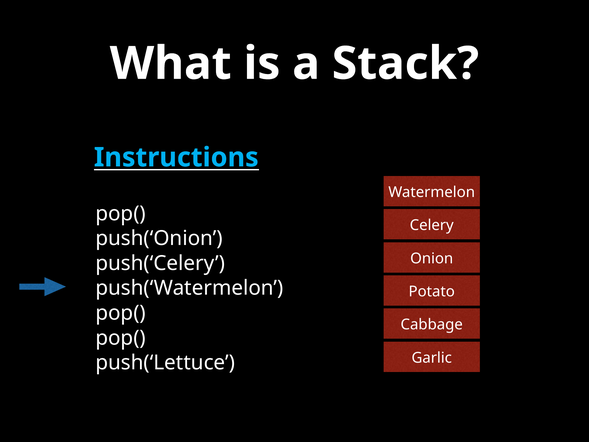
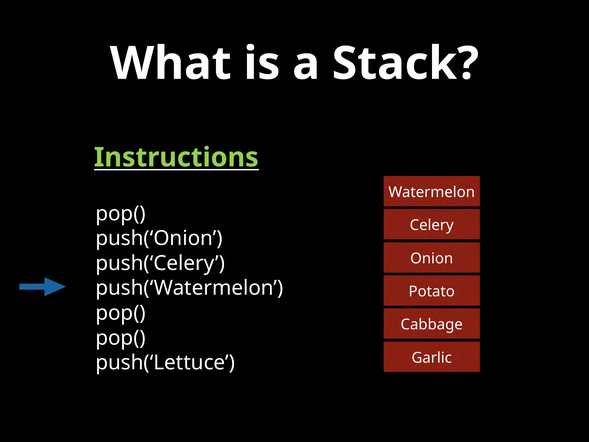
Instructions colour: light blue -> light green (176, 157)
